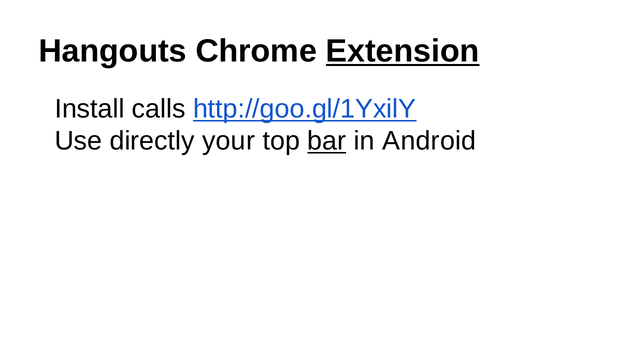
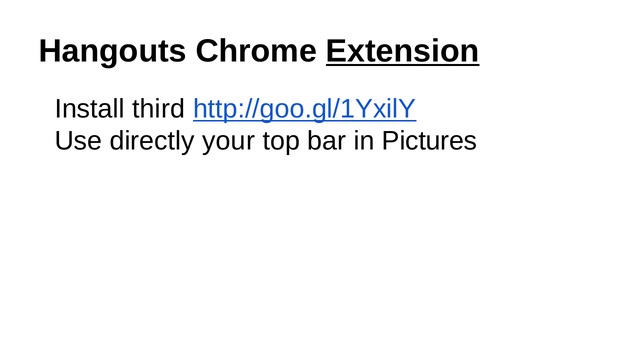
calls: calls -> third (159, 109)
bar underline: present -> none (327, 141)
Android: Android -> Pictures (430, 141)
